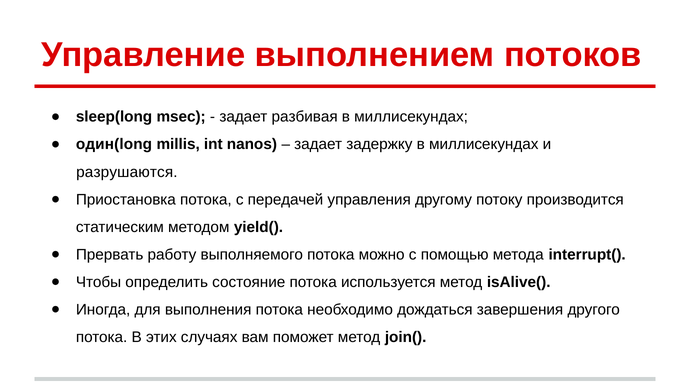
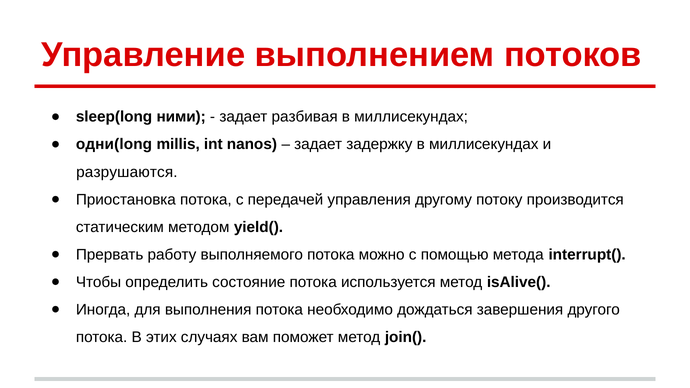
msec: msec -> ними (181, 117)
один(long: один(long -> одни(long (114, 144)
